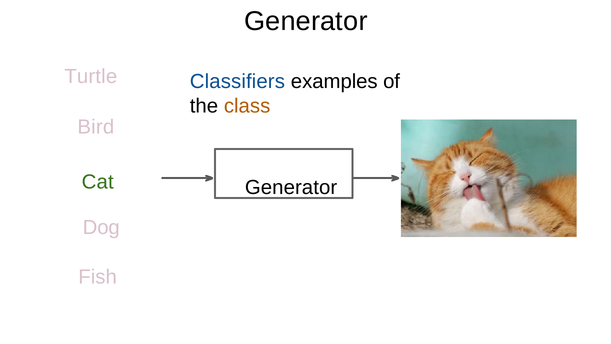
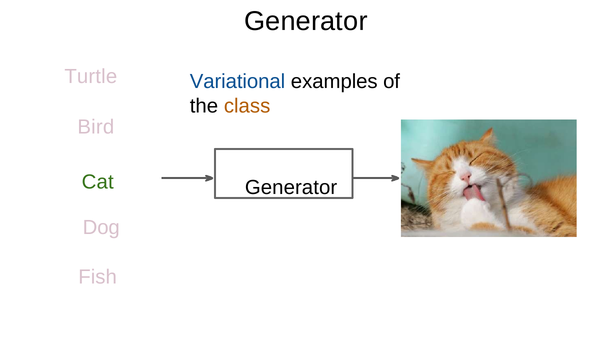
Classiﬁers: Classiﬁers -> Variational (237, 82)
